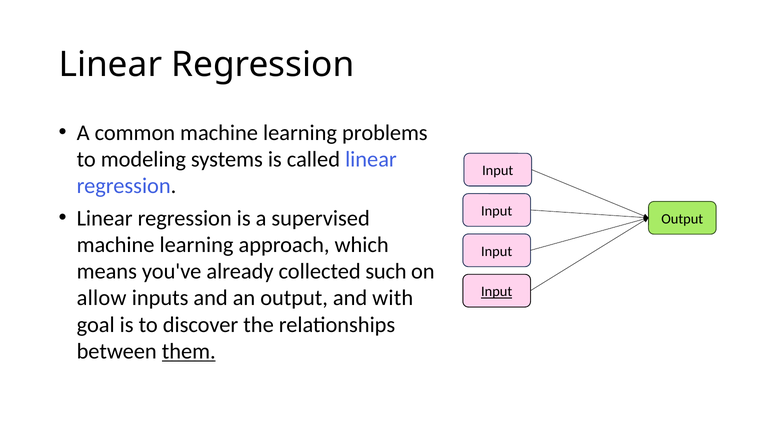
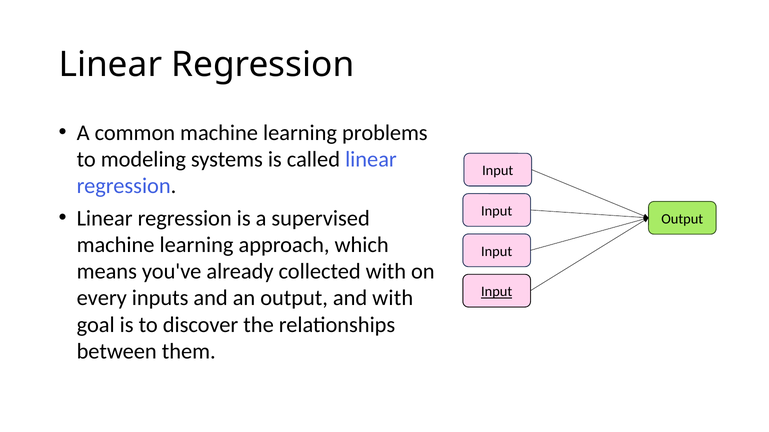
collected such: such -> with (386, 272)
allow: allow -> every (102, 298)
them underline: present -> none (189, 352)
